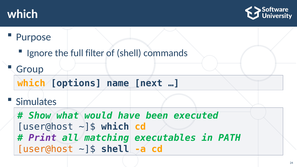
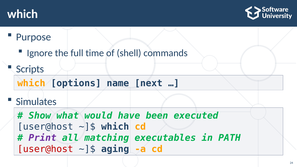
filter: filter -> time (95, 53)
Group: Group -> Scripts (30, 69)
user@host colour: orange -> red (45, 149)
shell: shell -> aging (115, 149)
